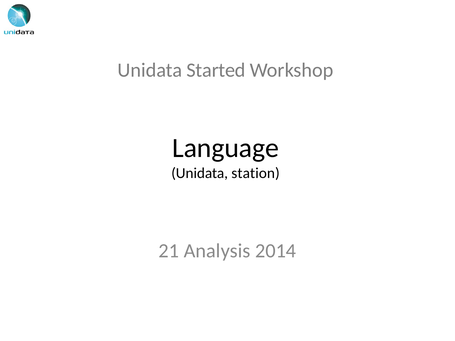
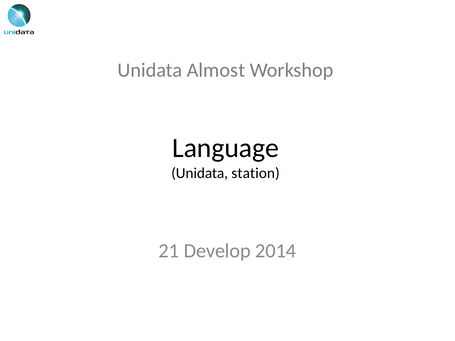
Started: Started -> Almost (216, 70)
Analysis: Analysis -> Develop (217, 251)
